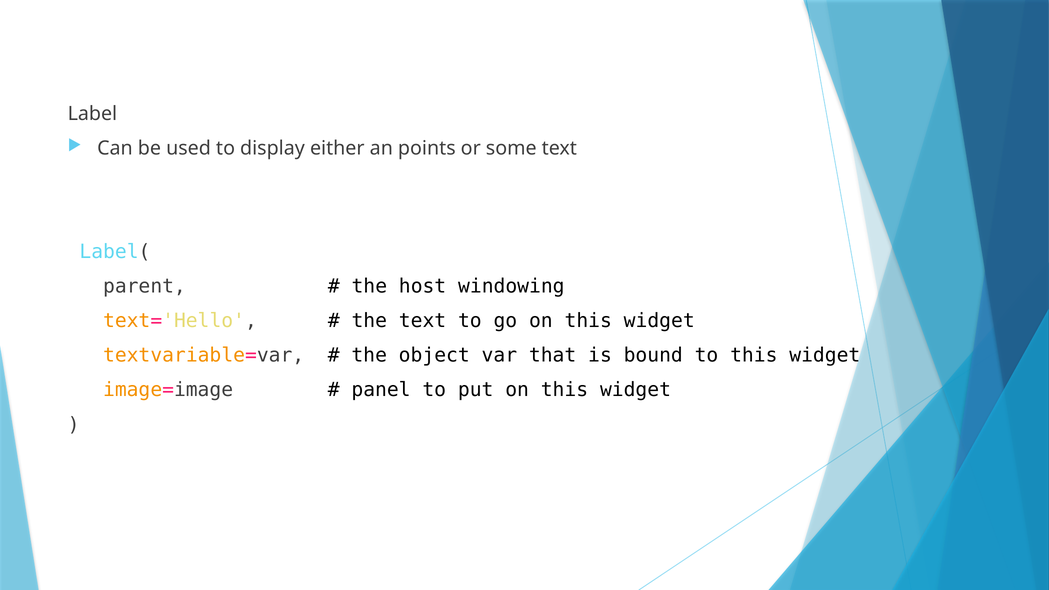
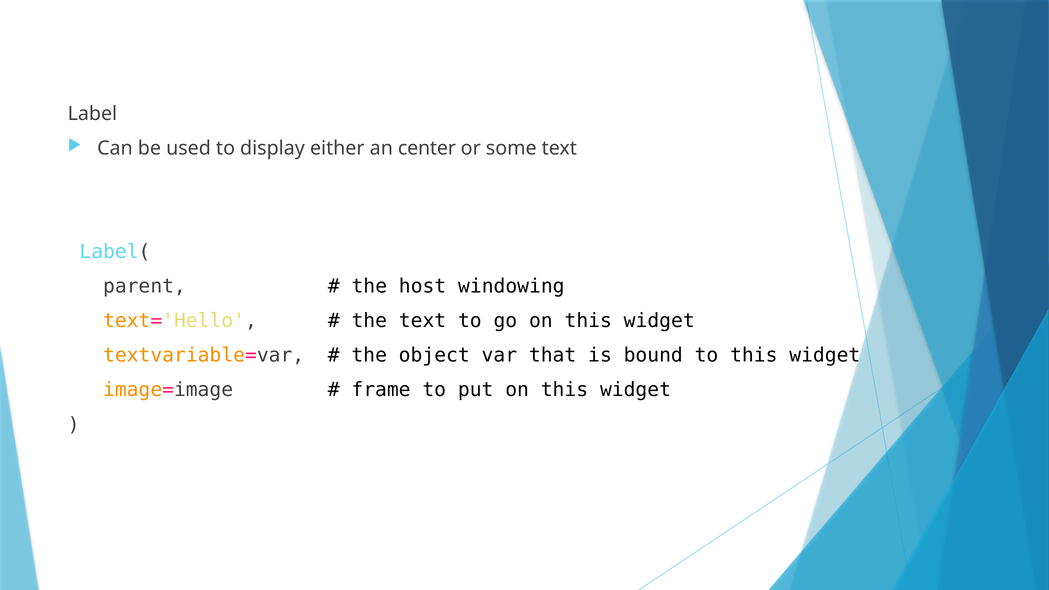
points: points -> center (427, 148)
panel: panel -> frame (381, 390)
